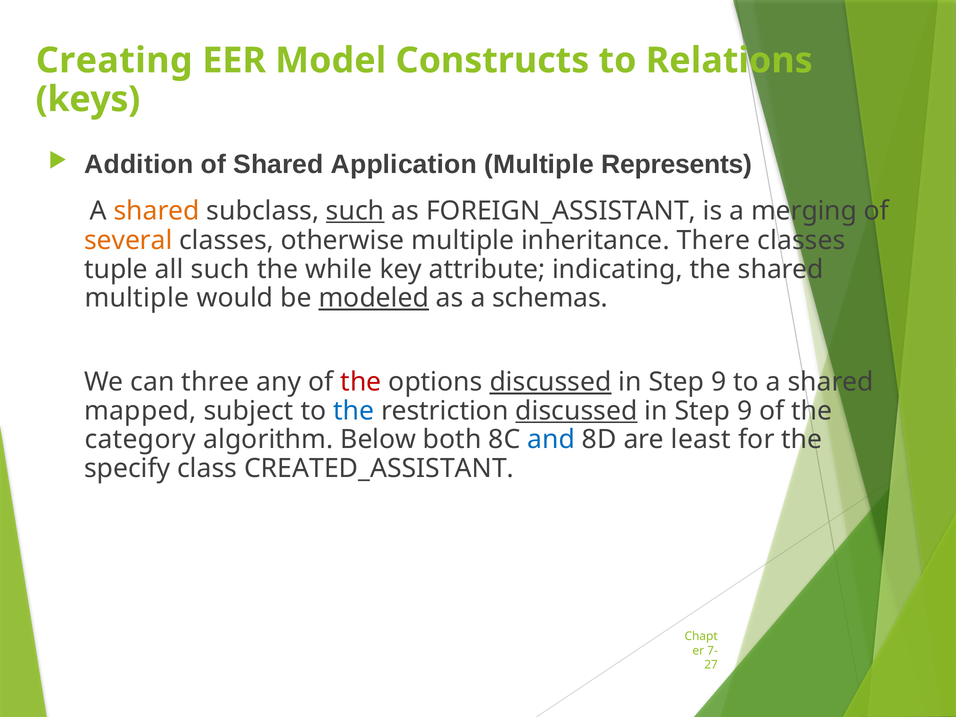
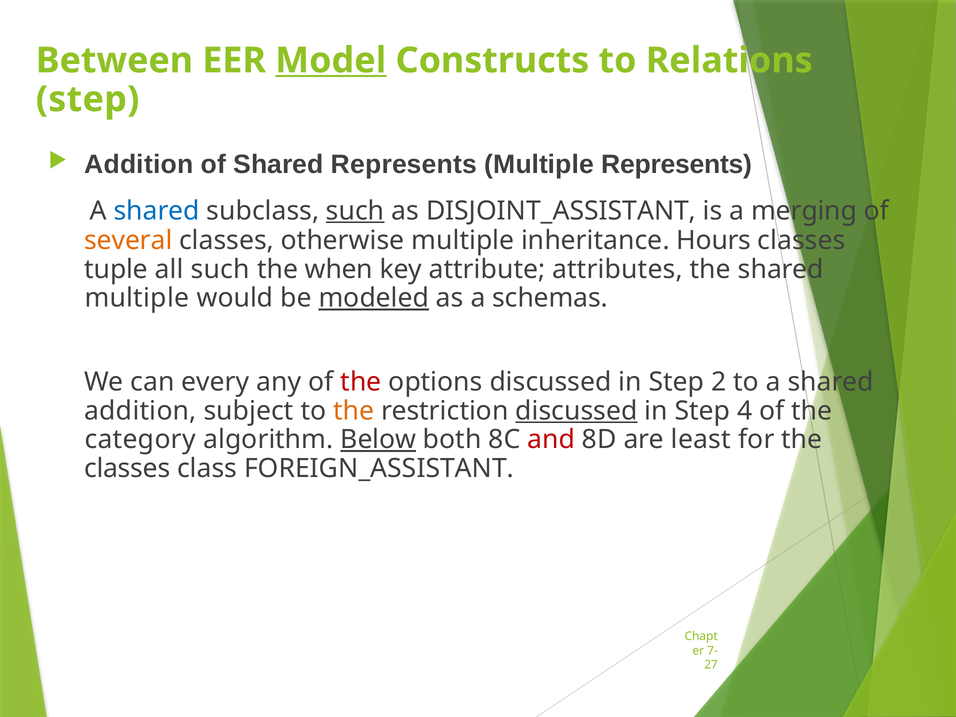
Creating: Creating -> Between (114, 61)
Model underline: none -> present (331, 61)
keys: keys -> step (88, 99)
Shared Application: Application -> Represents (404, 164)
shared colour: orange -> blue (157, 211)
FOREIGN_ASSISTANT: FOREIGN_ASSISTANT -> DISJOINT_ASSISTANT (561, 211)
There: There -> Hours (714, 241)
while: while -> when (339, 269)
indicating: indicating -> attributes (617, 269)
three: three -> every (215, 382)
discussed underline: present -> none (551, 382)
9: 9 -> 2 (719, 382)
mapped: mapped -> addition (140, 411)
the colour: blue -> orange (354, 411)
9: 9 -> 4 (745, 411)
Below underline: none -> present (378, 440)
and colour: blue -> red (551, 440)
specify: specify -> classes (127, 468)
CREATED_ASSISTANT: CREATED_ASSISTANT -> FOREIGN_ASSISTANT (379, 468)
